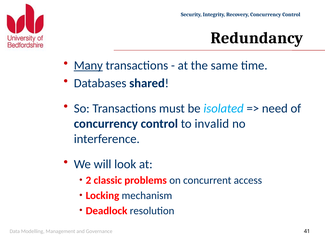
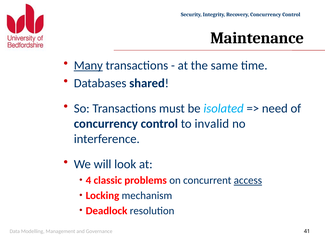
Redundancy: Redundancy -> Maintenance (257, 38)
2: 2 -> 4 (88, 180)
access underline: none -> present (248, 180)
